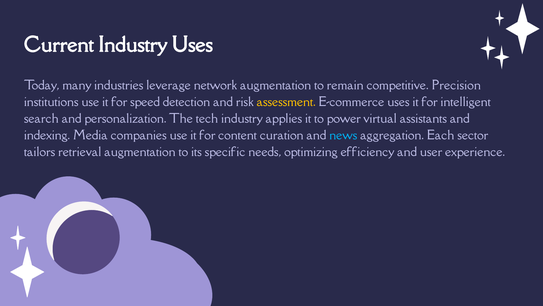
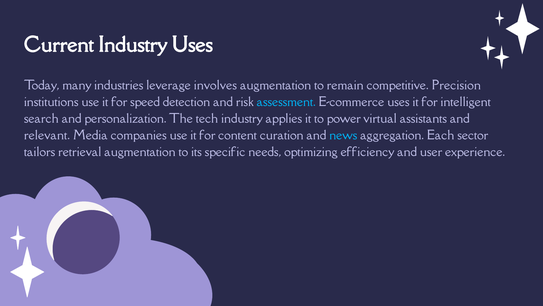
network: network -> involves (215, 85)
assessment colour: yellow -> light blue (286, 102)
indexing: indexing -> relevant (47, 135)
